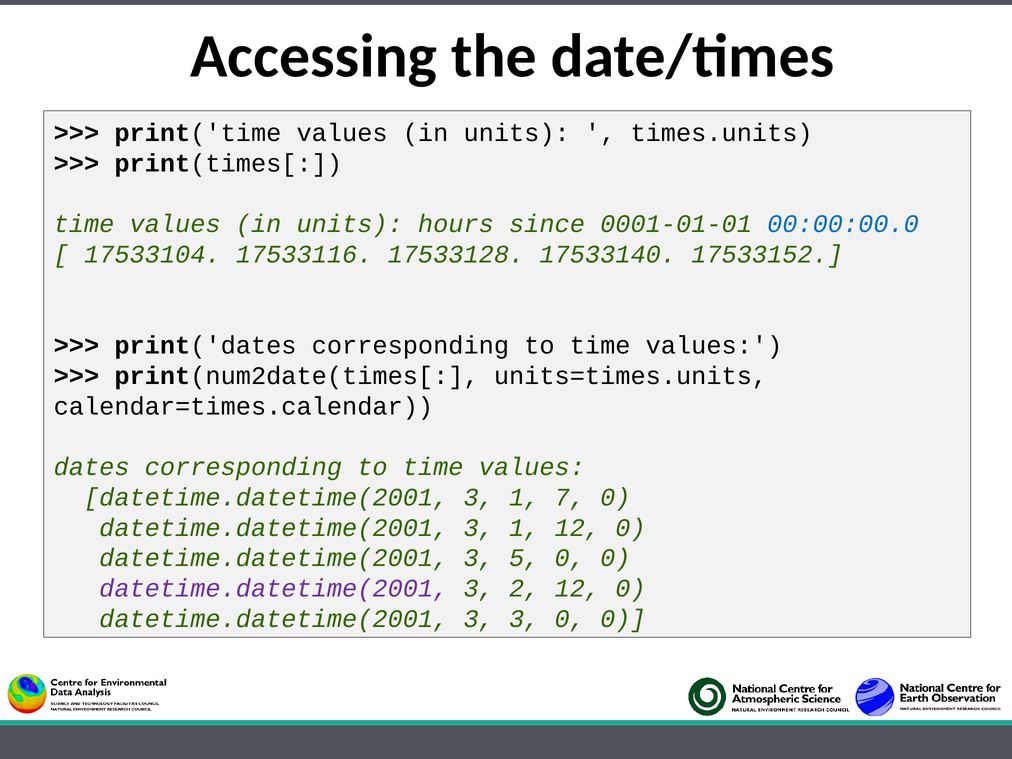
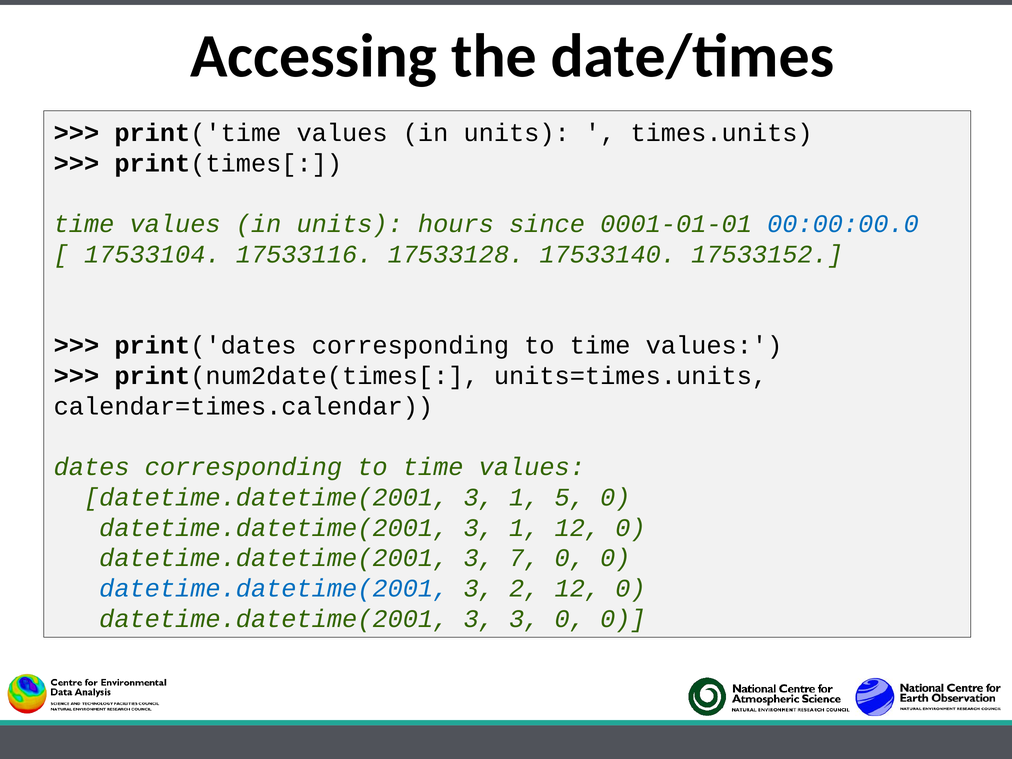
7: 7 -> 5 (570, 497)
5: 5 -> 7 (524, 558)
datetime.datetime(2001 colour: purple -> blue (274, 588)
